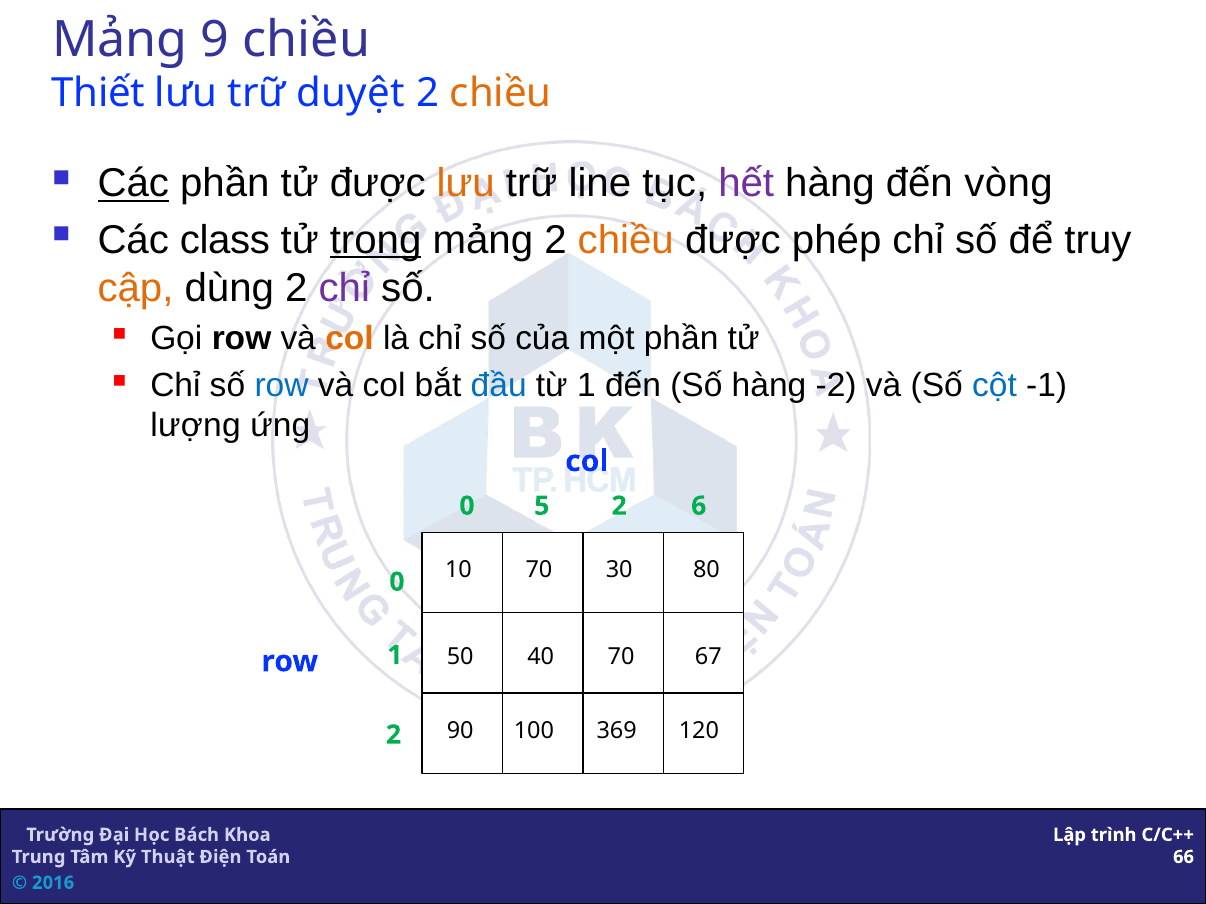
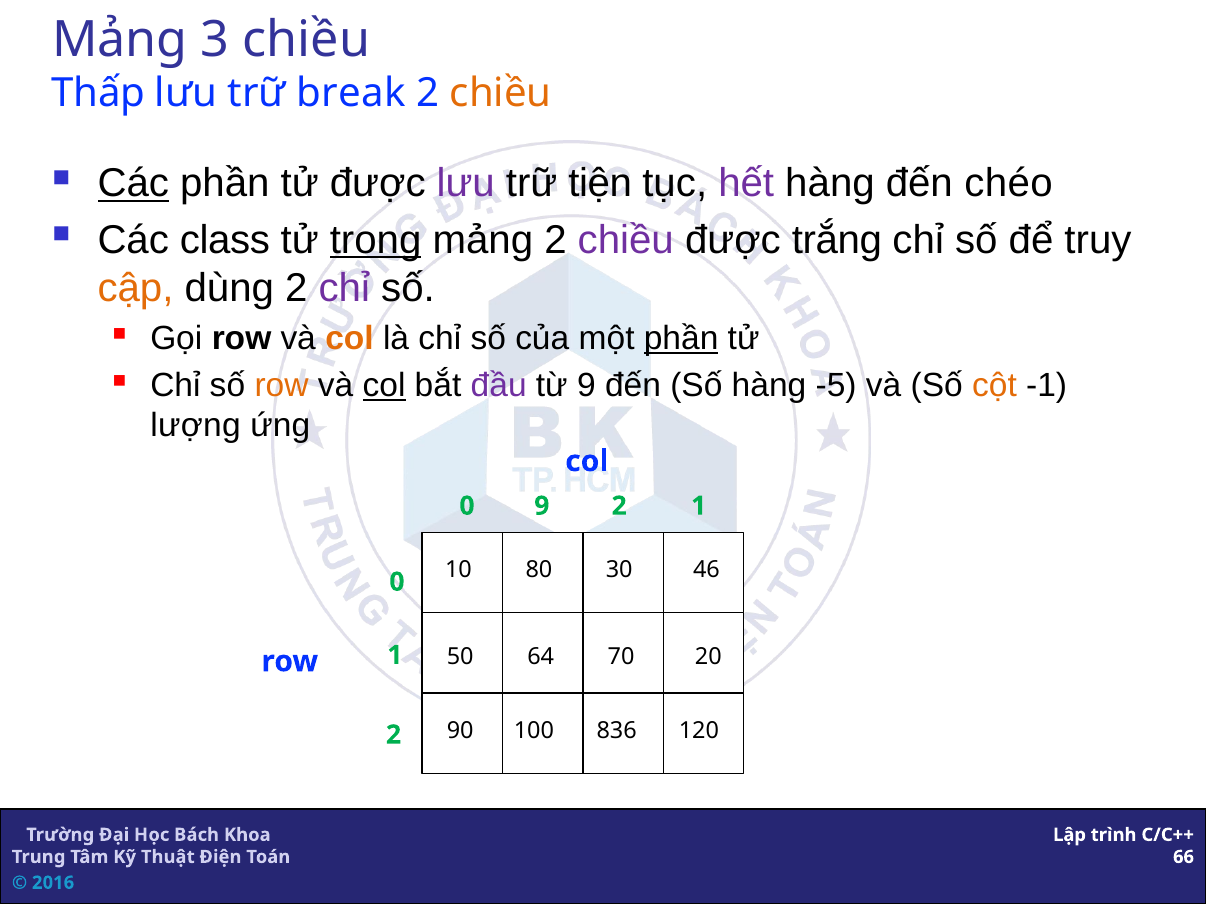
9: 9 -> 3 (215, 40)
Thiết: Thiết -> Thấp (99, 93)
duyệt: duyệt -> break (351, 93)
lưu colour: orange -> purple (466, 184)
line: line -> tiện (600, 184)
vòng: vòng -> chéo (1009, 184)
chiều colour: orange -> purple (626, 240)
phép: phép -> trắng (837, 240)
phần underline: none -> present (681, 339)
row colour: blue -> orange (282, 386)
col underline: none -> present (384, 386)
đầu colour: blue -> purple (499, 386)
từ 1: 1 -> 9 (586, 386)
-2: -2 -> -5 (836, 386)
cột colour: blue -> orange (995, 386)
0 5: 5 -> 9 (542, 506)
2 6: 6 -> 1 (699, 506)
10 70: 70 -> 80 (539, 570)
80: 80 -> 46 (706, 570)
40: 40 -> 64 (541, 657)
67: 67 -> 20 (708, 657)
369: 369 -> 836 (617, 731)
